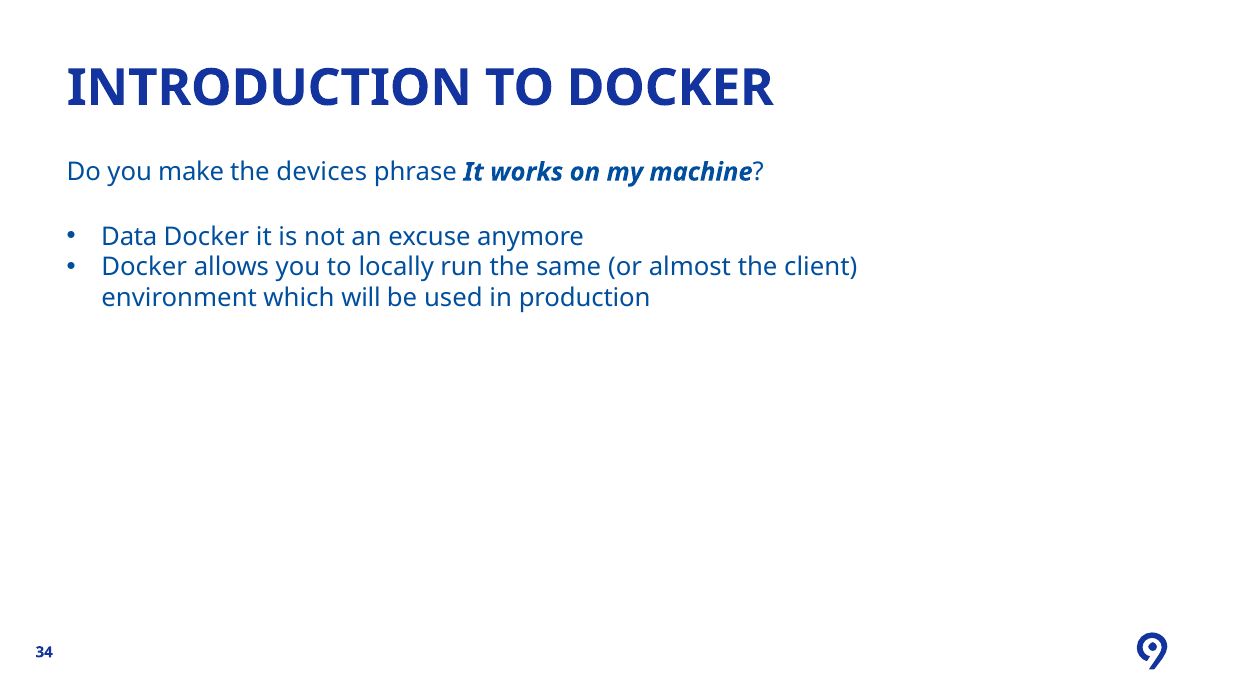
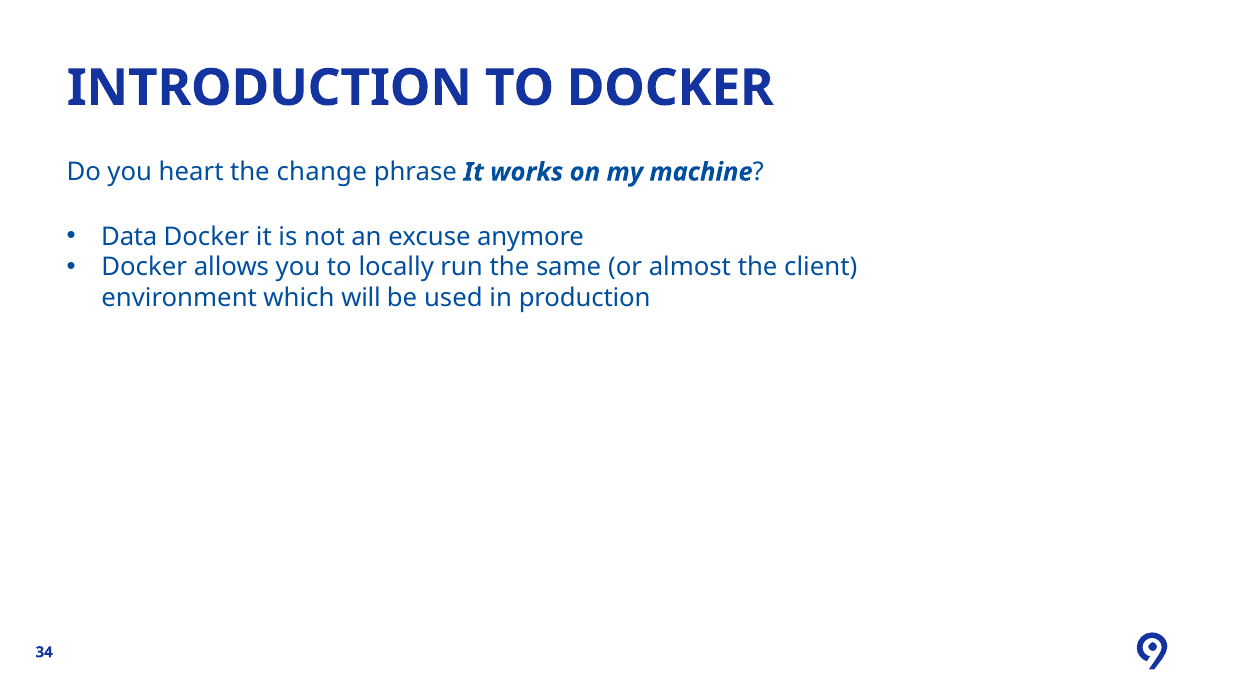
make: make -> heart (191, 172)
devices: devices -> change (322, 172)
